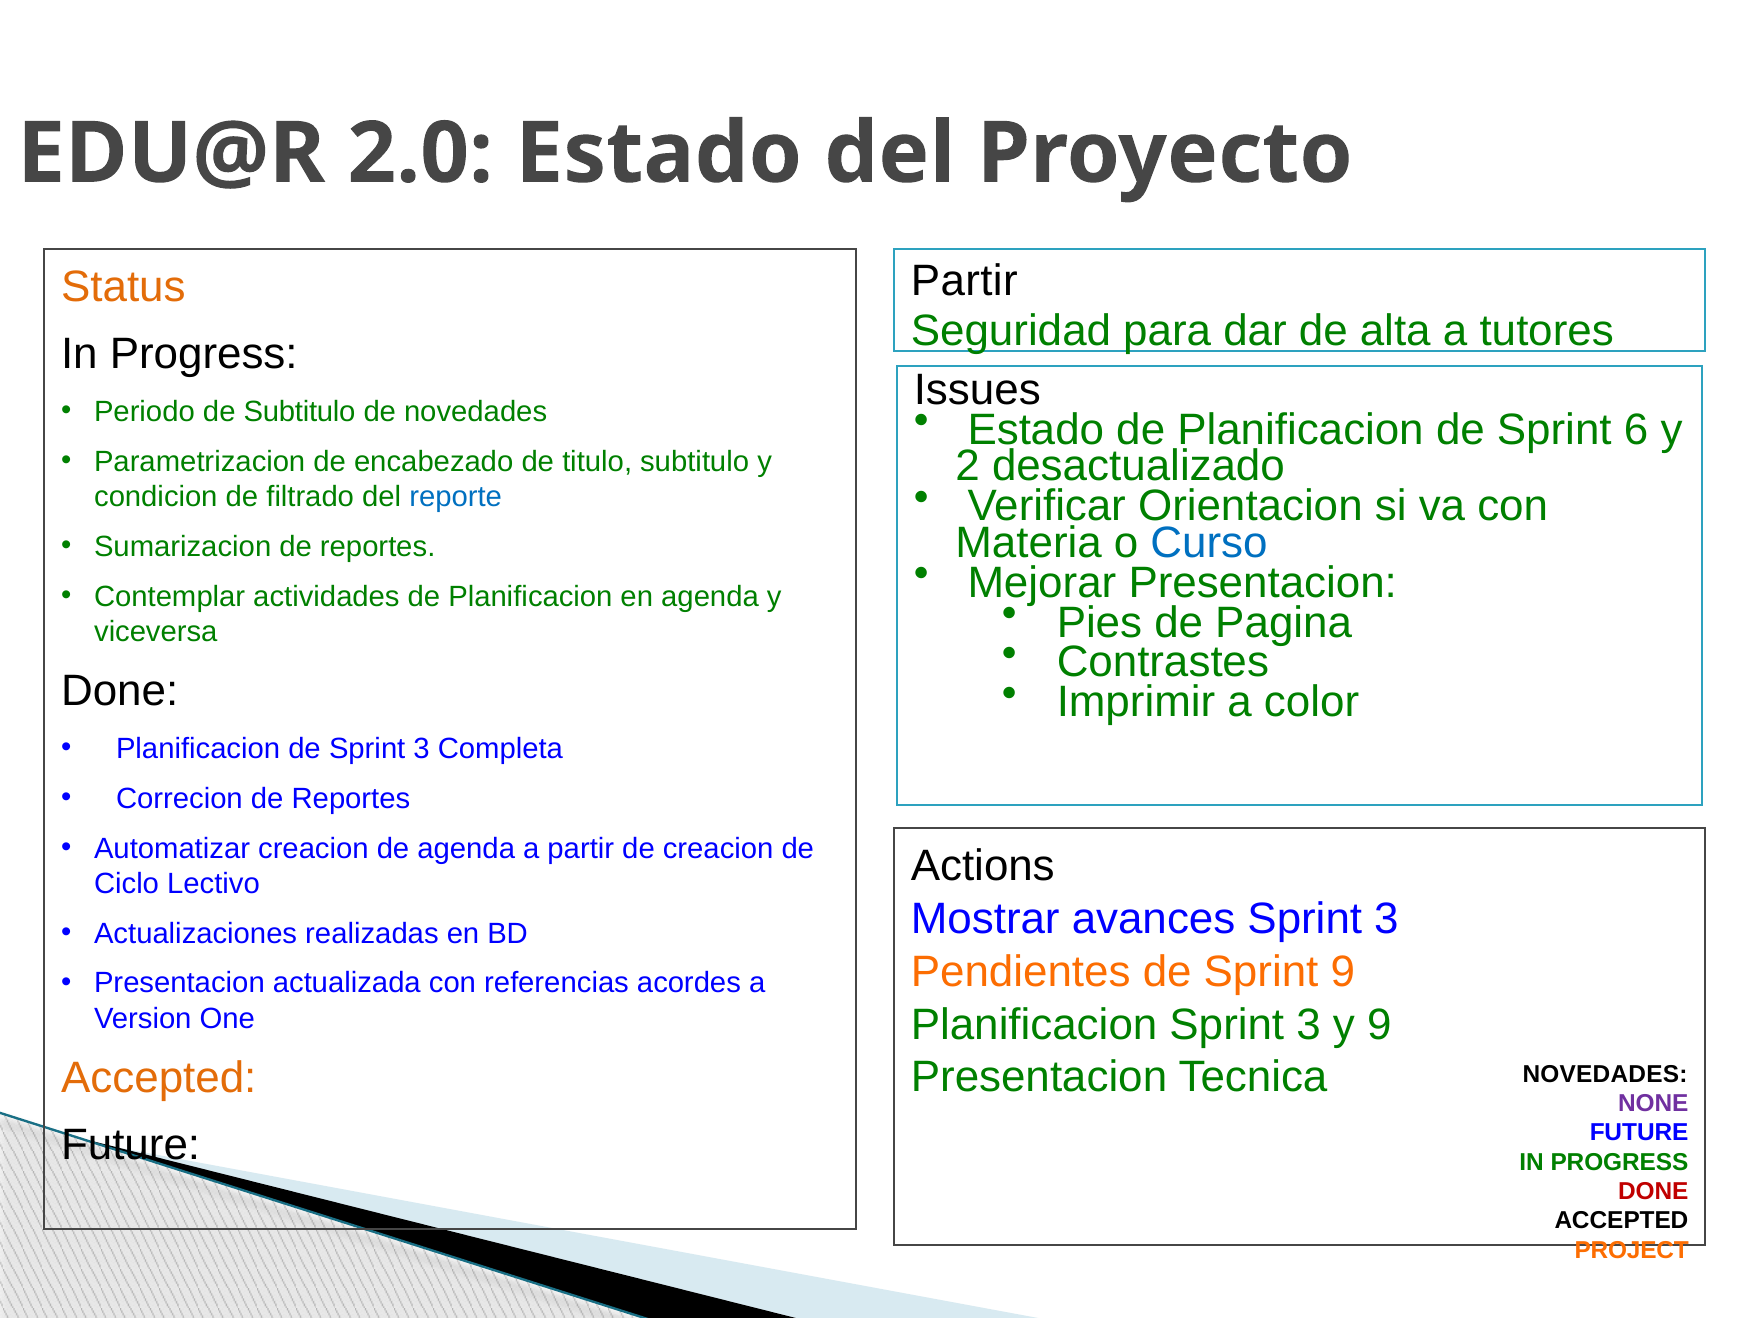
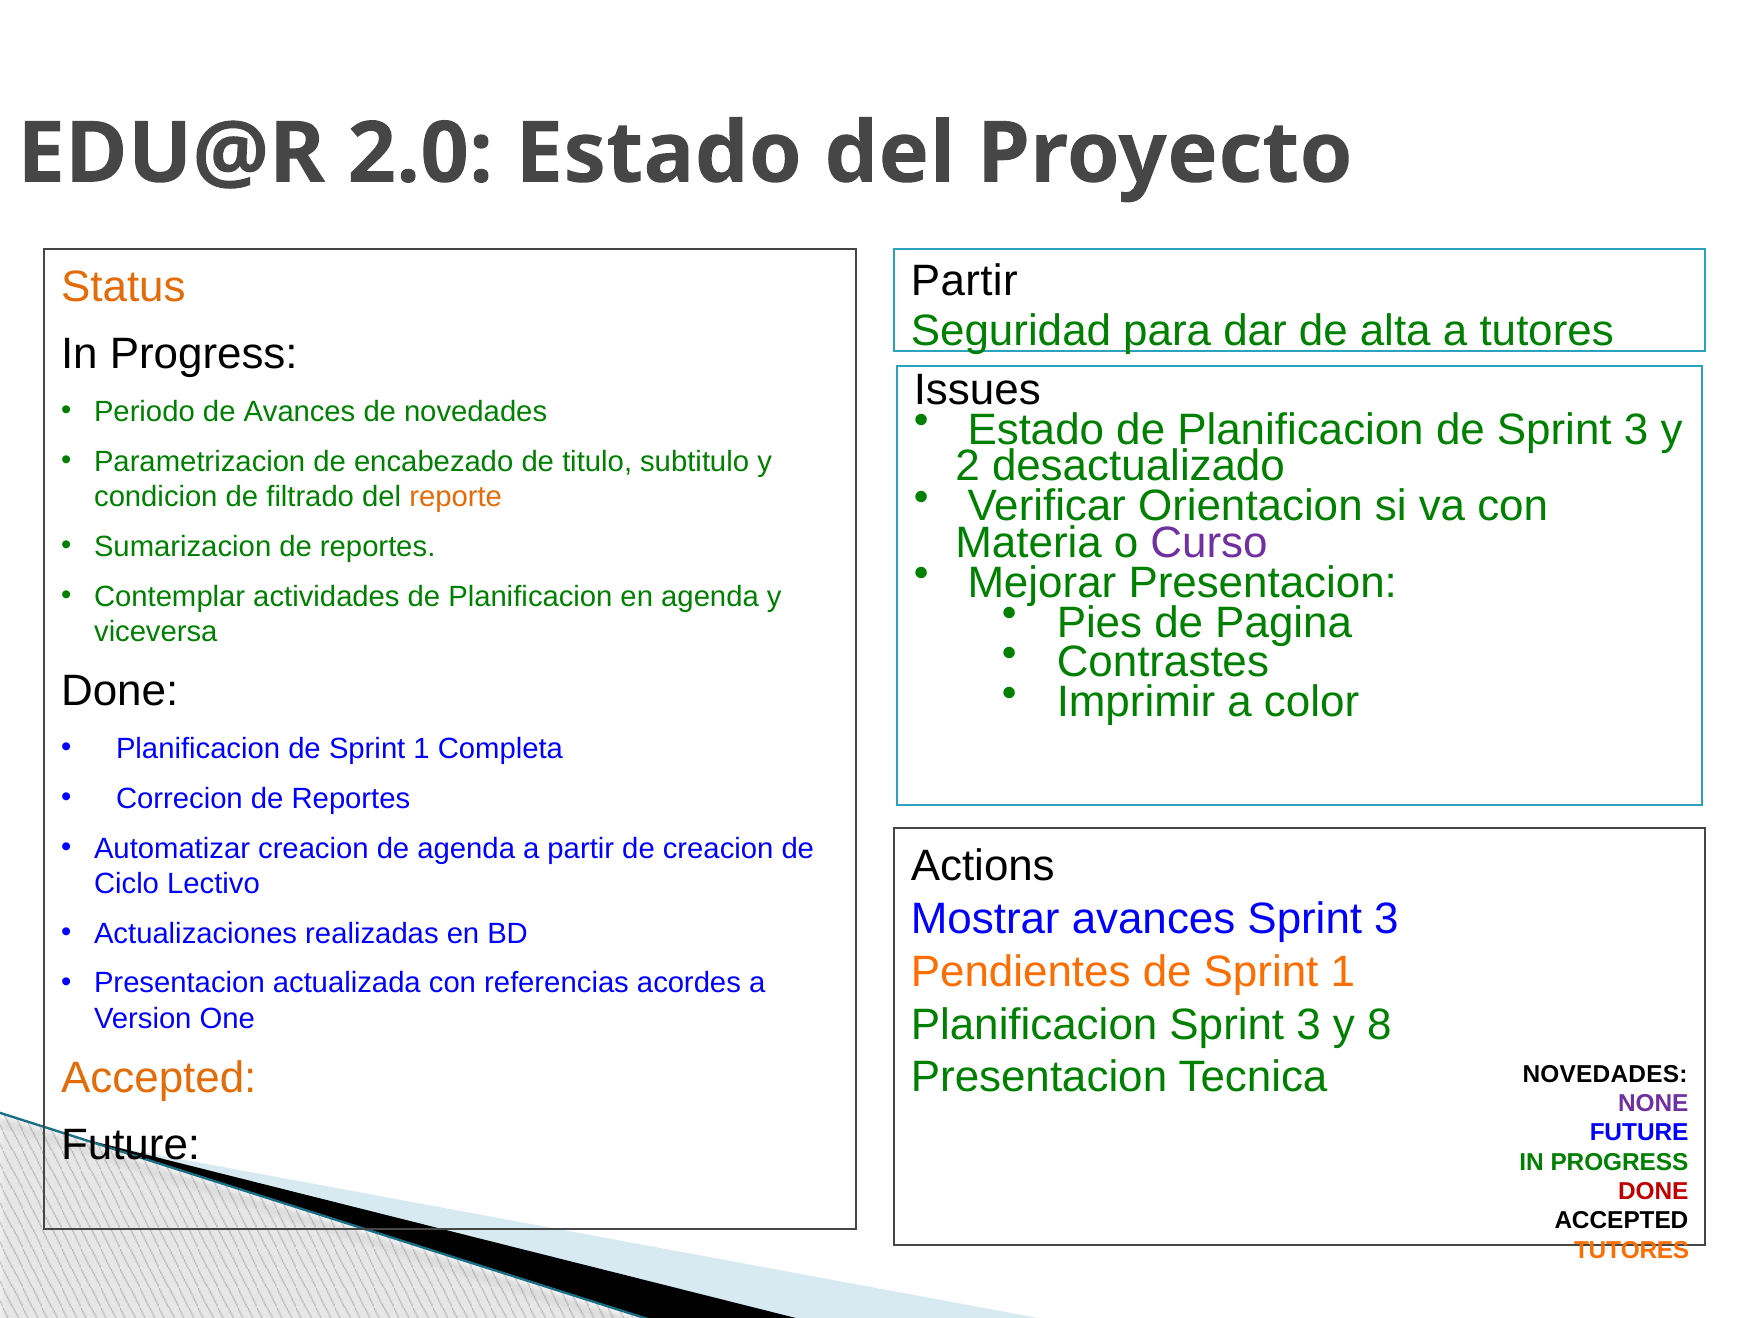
de Subtitulo: Subtitulo -> Avances (299, 412)
de Sprint 6: 6 -> 3 (1636, 430)
reporte colour: blue -> orange (456, 497)
Curso colour: blue -> purple (1209, 543)
Planificacion de Sprint 3: 3 -> 1 (422, 749)
Pendientes de Sprint 9: 9 -> 1 (1343, 972)
y 9: 9 -> 8 (1379, 1025)
PROJECT: PROJECT -> TUTORES (1632, 1251)
